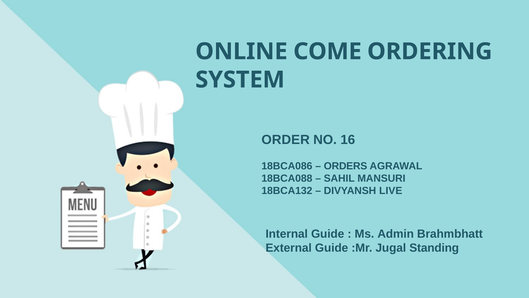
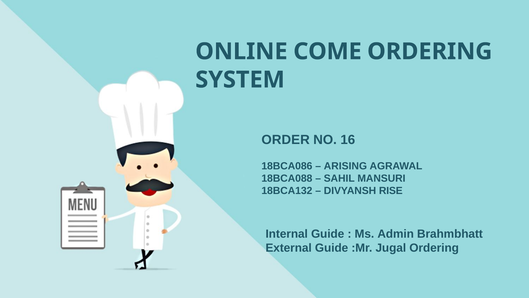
ORDERS: ORDERS -> ARISING (345, 166)
LIVE: LIVE -> RISE (391, 191)
Jugal Standing: Standing -> Ordering (434, 248)
